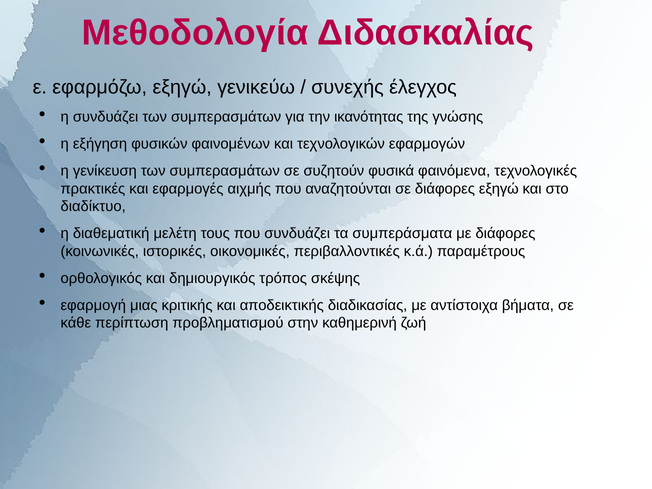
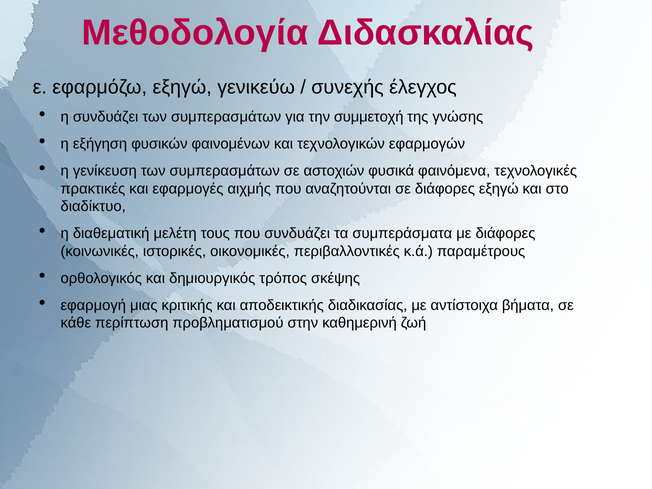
ικανότητας: ικανότητας -> συμμετοχή (369, 117)
συζητούν: συζητούν -> αστοχιών (334, 171)
